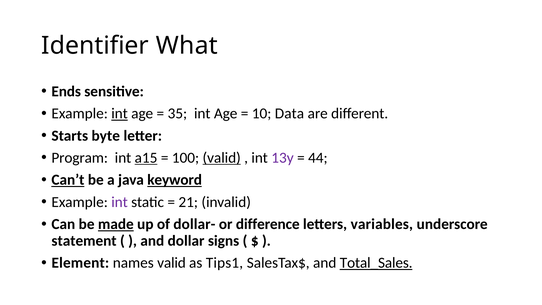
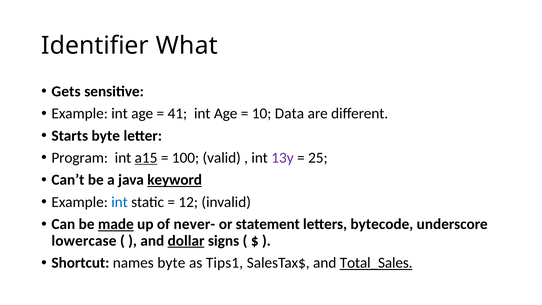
Ends: Ends -> Gets (66, 91)
int underline: present -> none (120, 113)
35: 35 -> 41 (177, 113)
valid underline: present -> none (222, 158)
44: 44 -> 25 (318, 158)
Can’t underline: present -> none (68, 180)
int colour: purple -> blue (120, 202)
21: 21 -> 12 (188, 202)
dollar-: dollar- -> never- (194, 224)
difference: difference -> statement (268, 224)
variables: variables -> bytecode (382, 224)
statement: statement -> lowercase (84, 241)
dollar underline: none -> present (186, 241)
Element: Element -> Shortcut (80, 263)
names valid: valid -> byte (171, 263)
